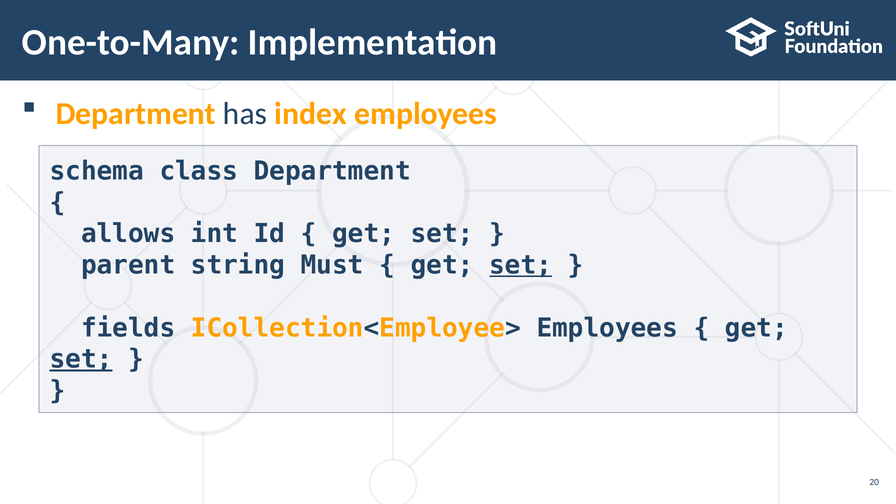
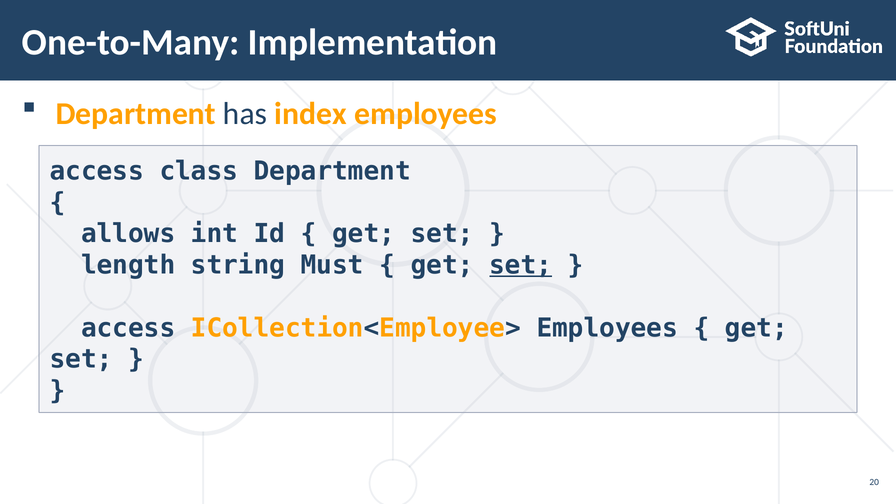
schema: schema -> access (97, 171)
parent: parent -> length (128, 265)
fields: fields -> access (128, 328)
set underline: present -> none (81, 359)
